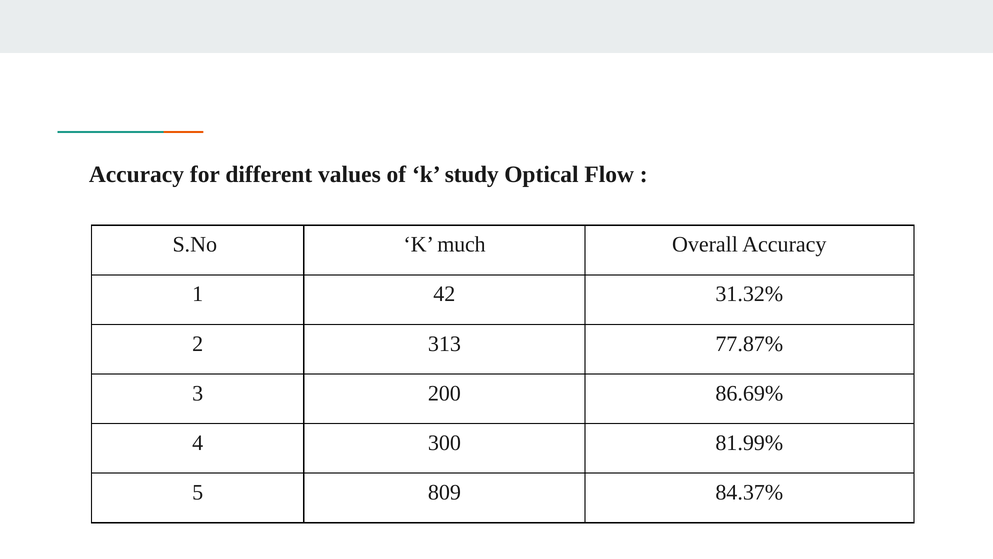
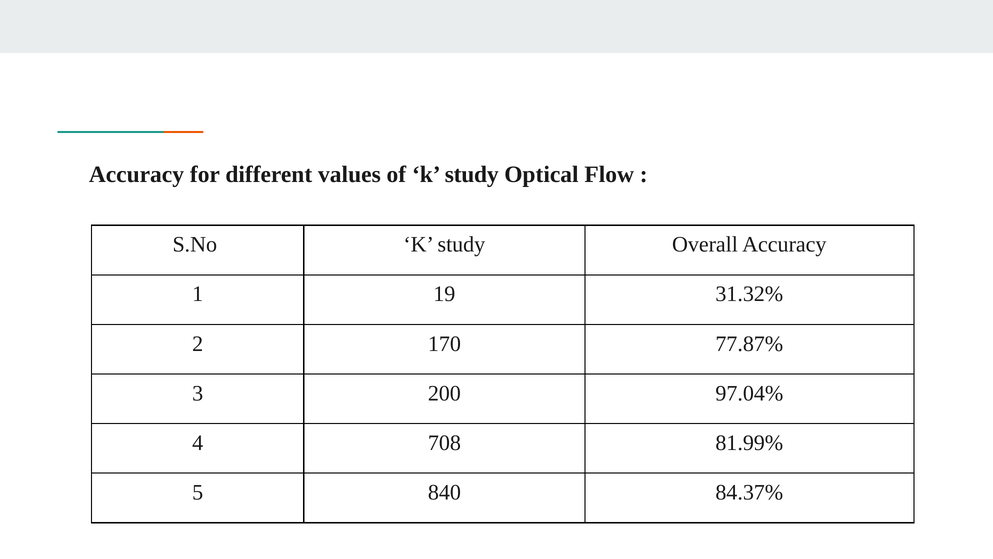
S.No K much: much -> study (461, 244)
42: 42 -> 19 (444, 294)
313: 313 -> 170 (444, 343)
86.69%: 86.69% -> 97.04% (749, 393)
300: 300 -> 708 (444, 443)
809: 809 -> 840 (444, 492)
